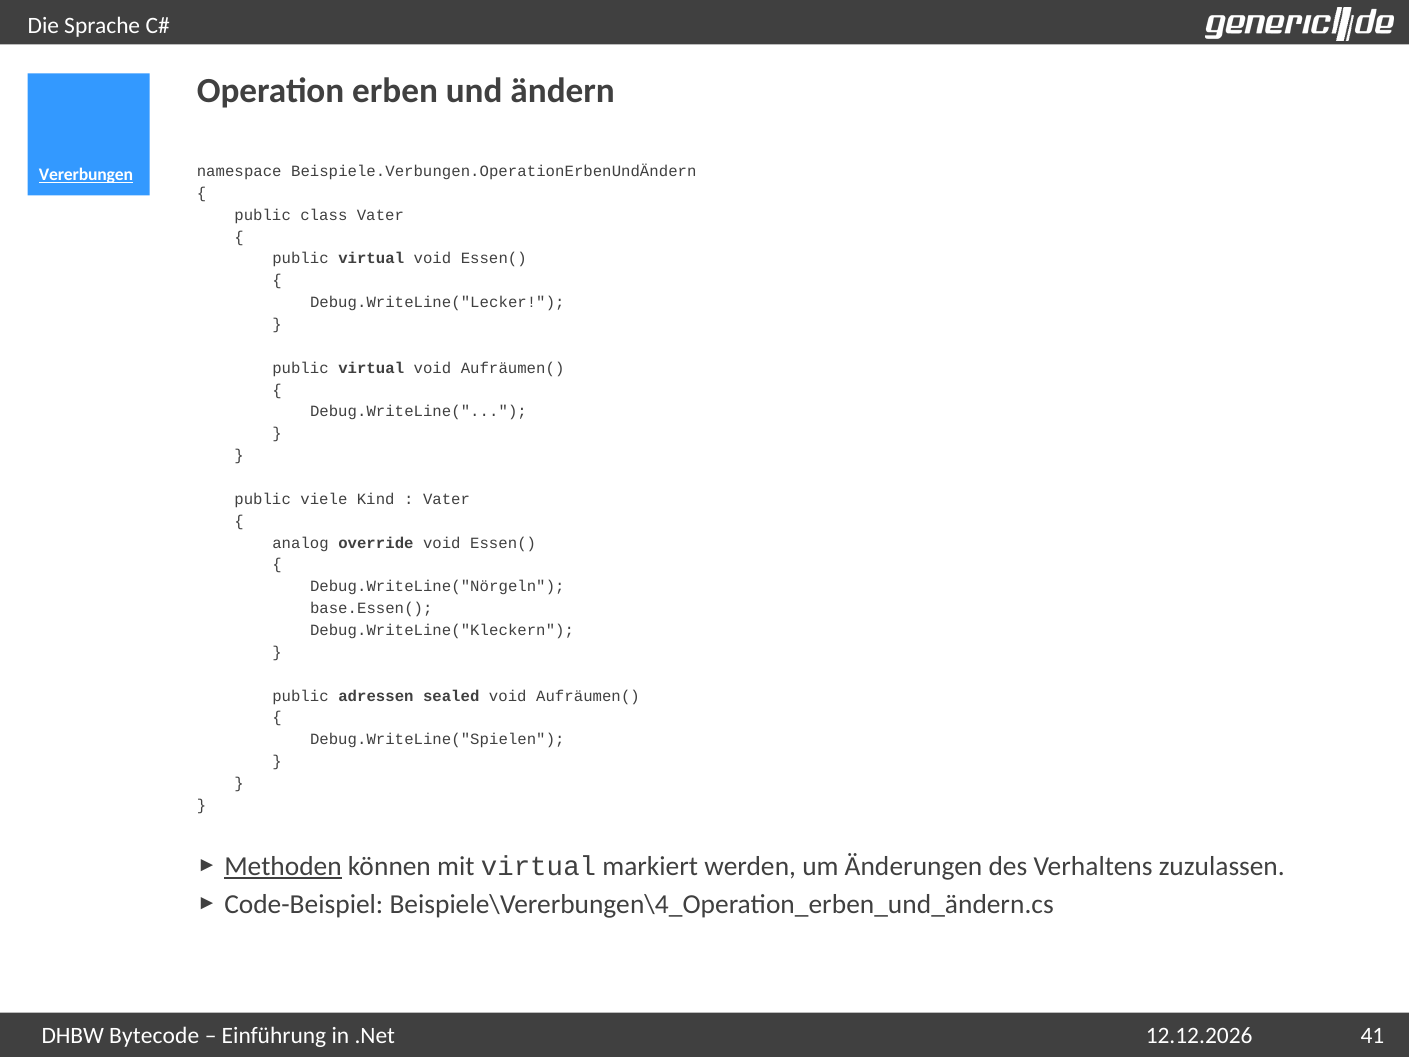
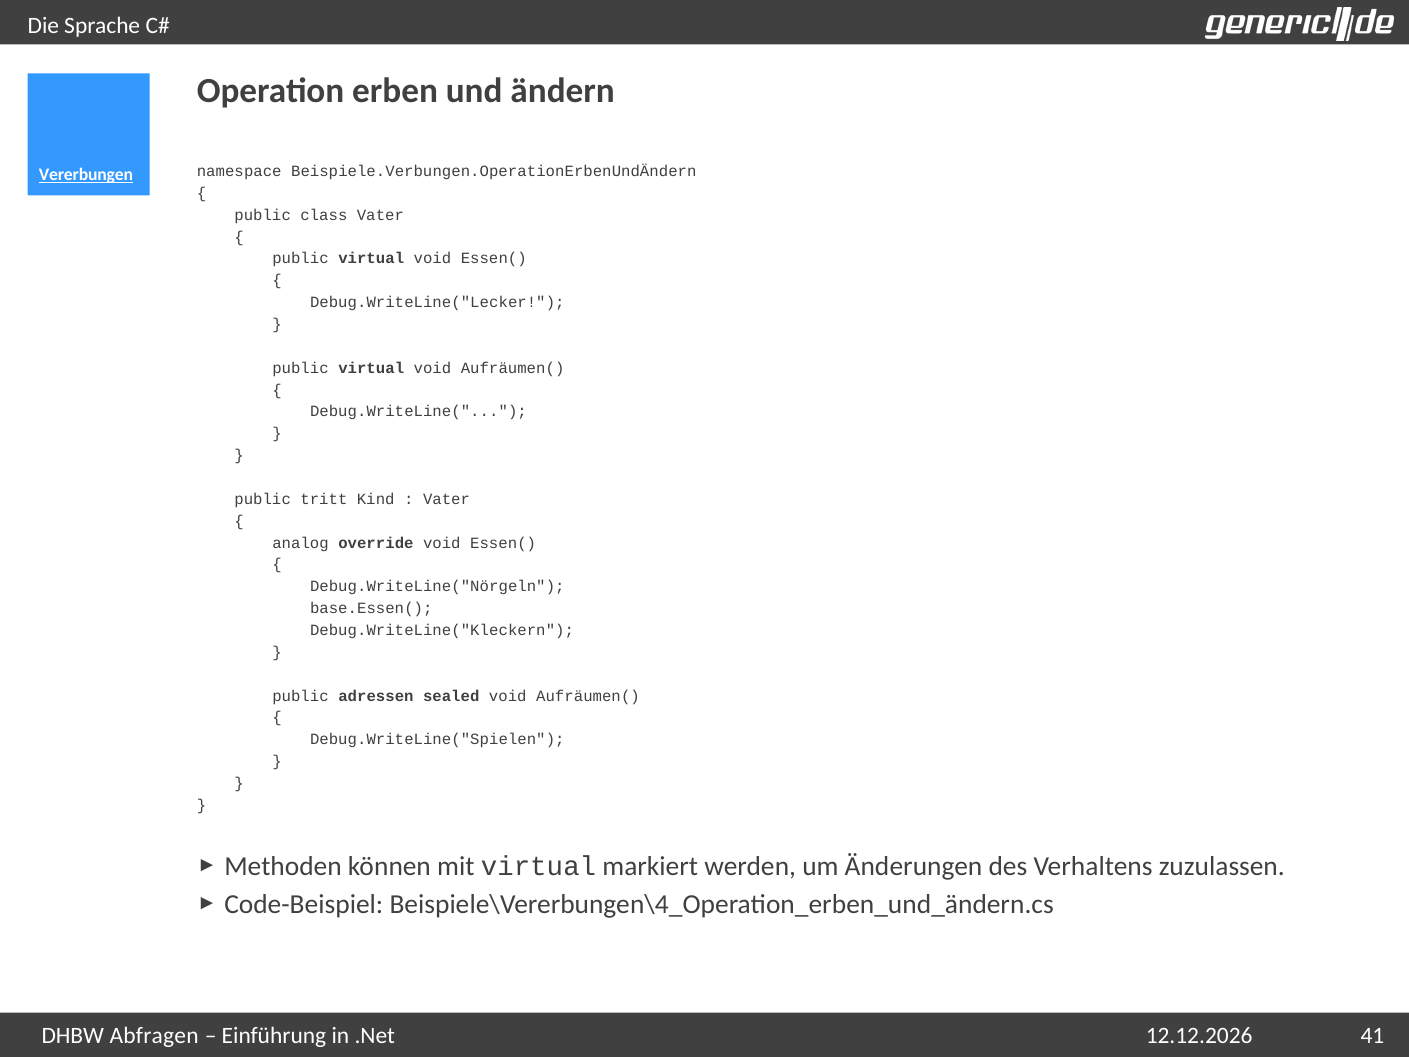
viele: viele -> tritt (324, 499)
Methoden underline: present -> none (283, 866)
Bytecode: Bytecode -> Abfragen (154, 1036)
